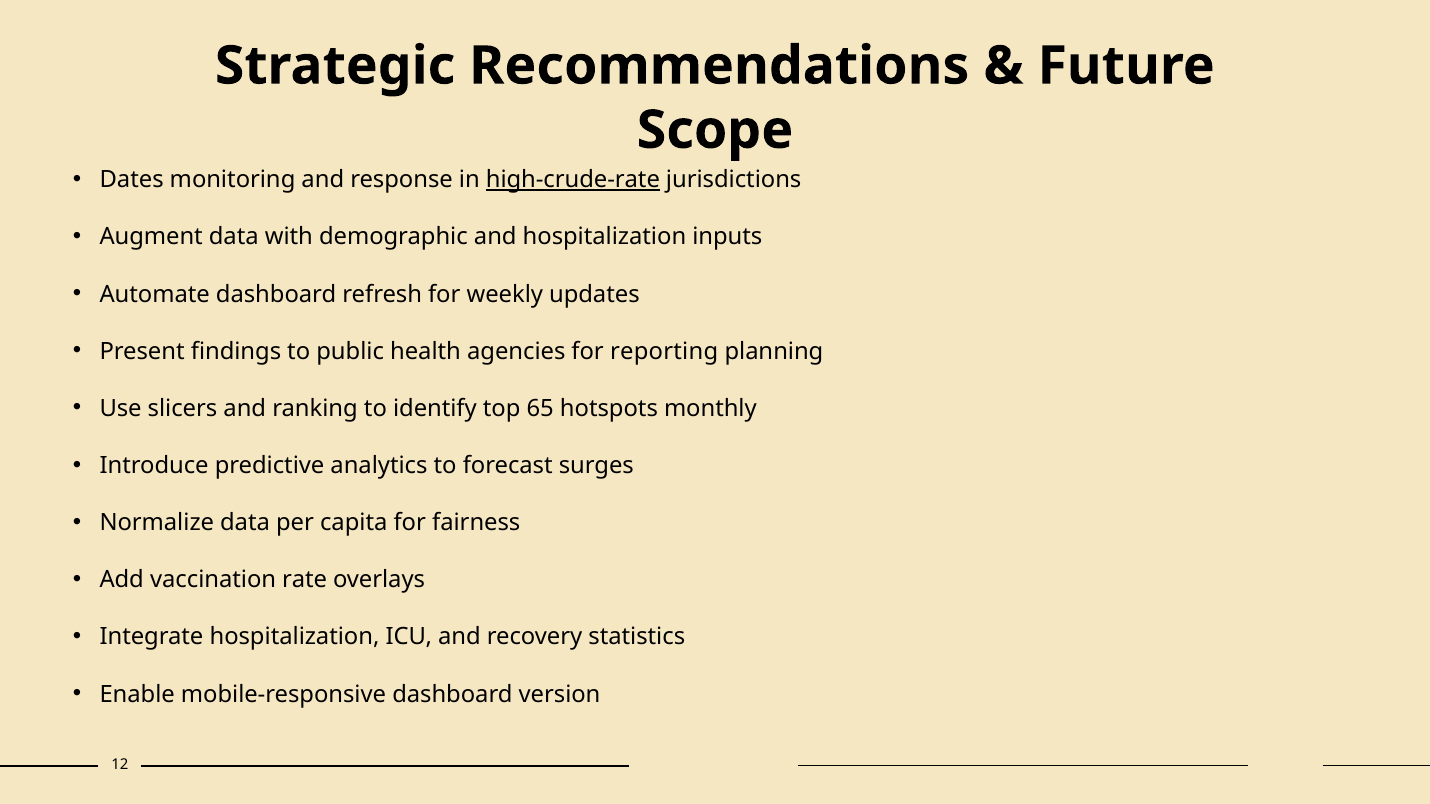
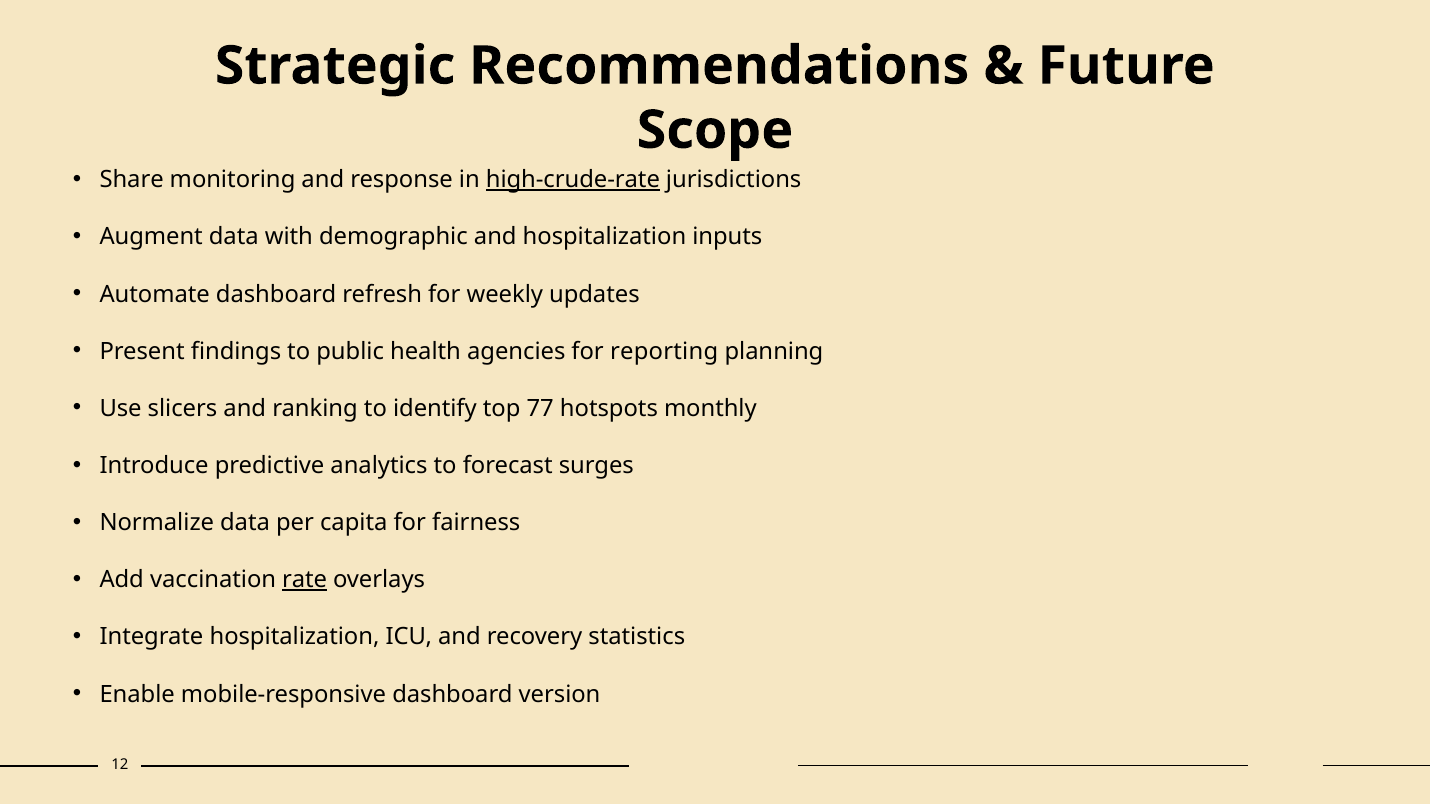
Dates: Dates -> Share (132, 180)
65: 65 -> 77 (540, 409)
rate underline: none -> present (305, 580)
